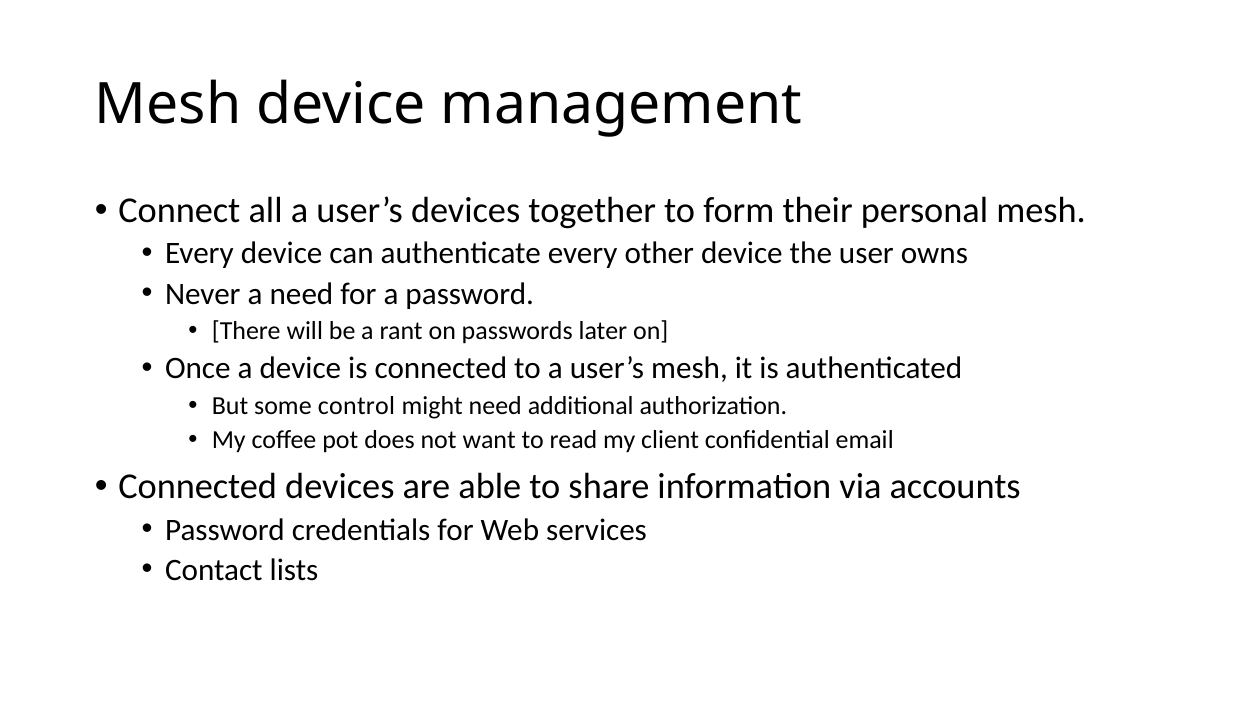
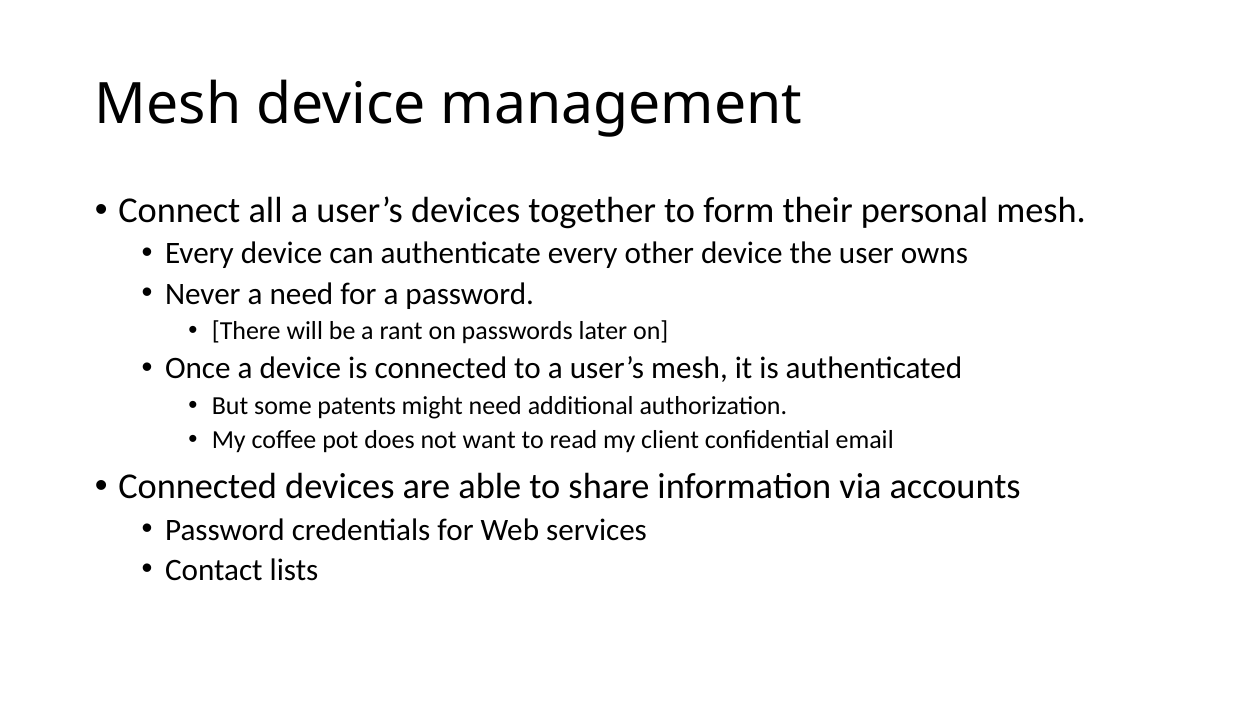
control: control -> patents (357, 406)
